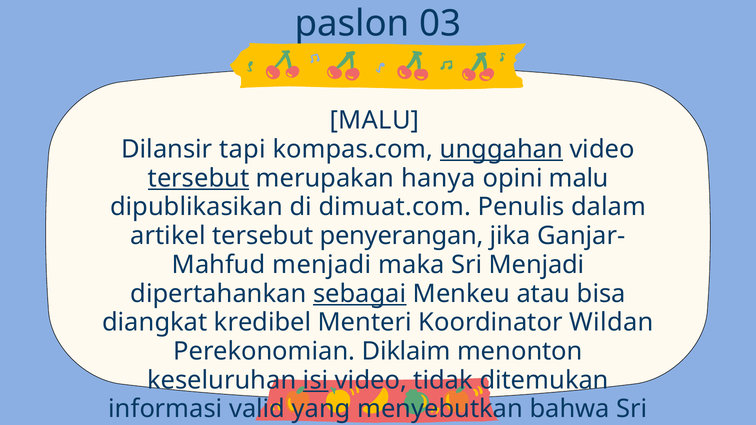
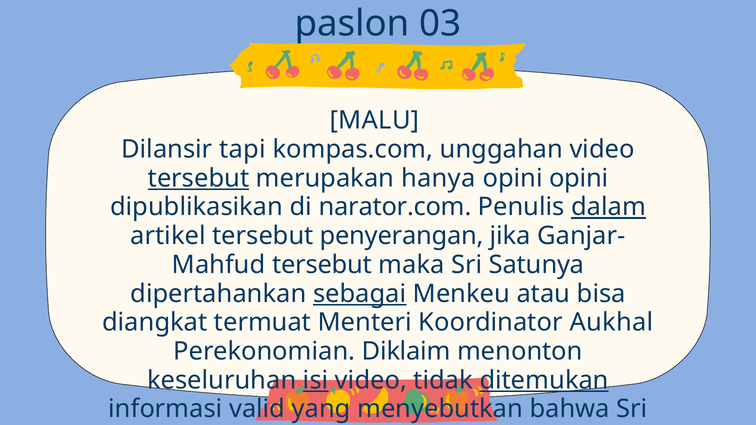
unggahan underline: present -> none (501, 149)
opini malu: malu -> opini (579, 178)
dimuat.com: dimuat.com -> narator.com (395, 207)
dalam underline: none -> present (609, 207)
menjadi: menjadi -> tersebut (322, 265)
Sri Menjadi: Menjadi -> Satunya (537, 265)
kredibel: kredibel -> termuat (263, 323)
Wildan: Wildan -> Aukhal (611, 323)
ditemukan underline: none -> present (544, 380)
